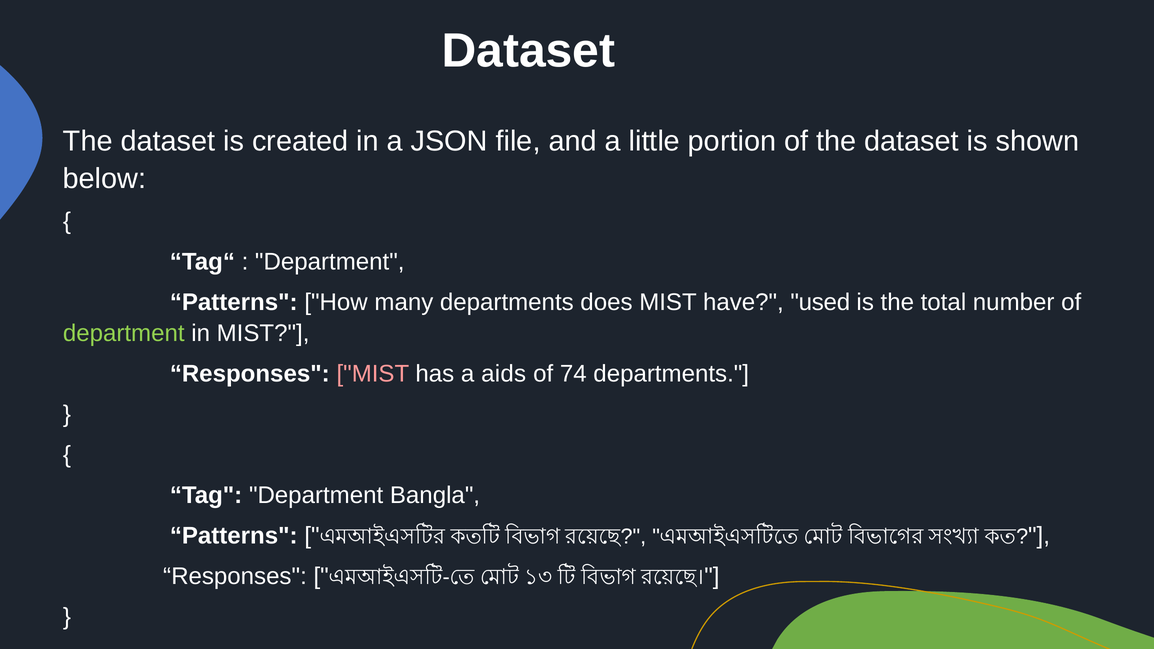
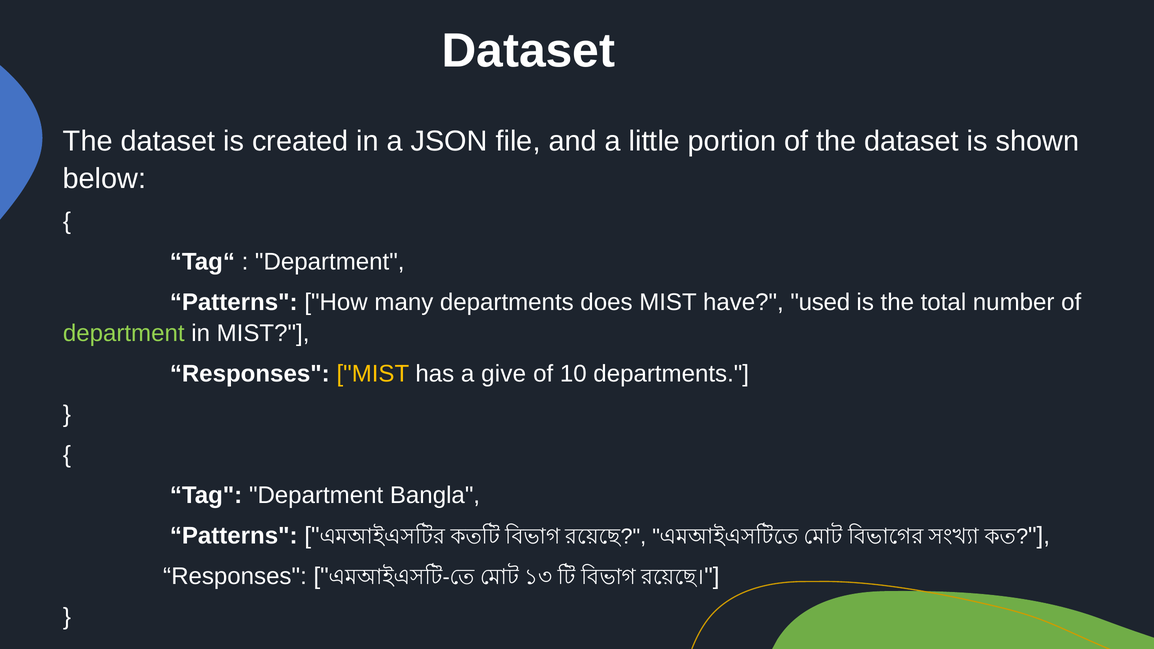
MIST colour: pink -> yellow (373, 374)
aids: aids -> give (504, 374)
74: 74 -> 10 (573, 374)
